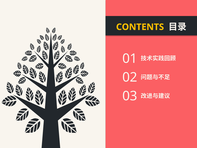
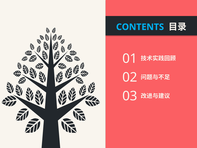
CONTENTS colour: yellow -> light blue (140, 27)
